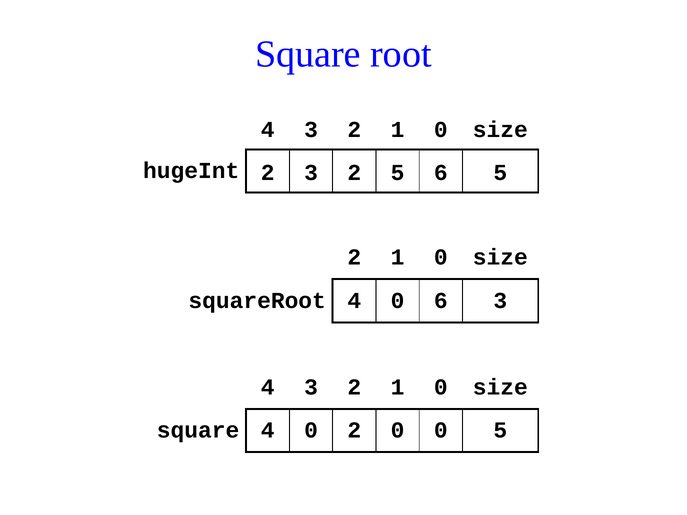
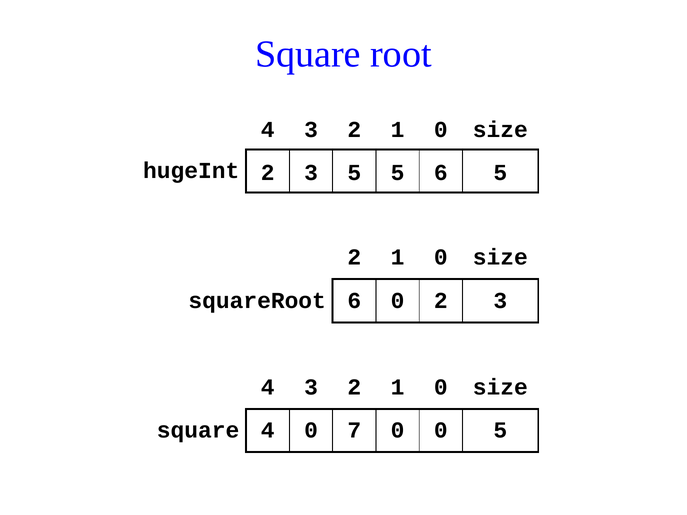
2 3 2: 2 -> 5 (354, 173)
squareRoot 4: 4 -> 6 (354, 301)
0 6: 6 -> 2 (441, 301)
0 2: 2 -> 7 (354, 431)
